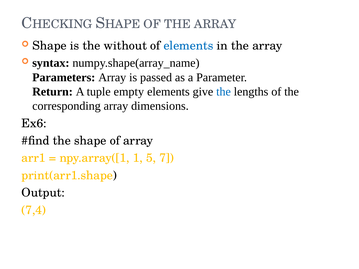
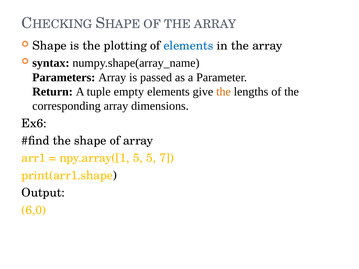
without: without -> plotting (125, 46)
the colour: blue -> orange (224, 92)
npy.array([1 1: 1 -> 5 (138, 158)
7,4: 7,4 -> 6,0 (34, 210)
